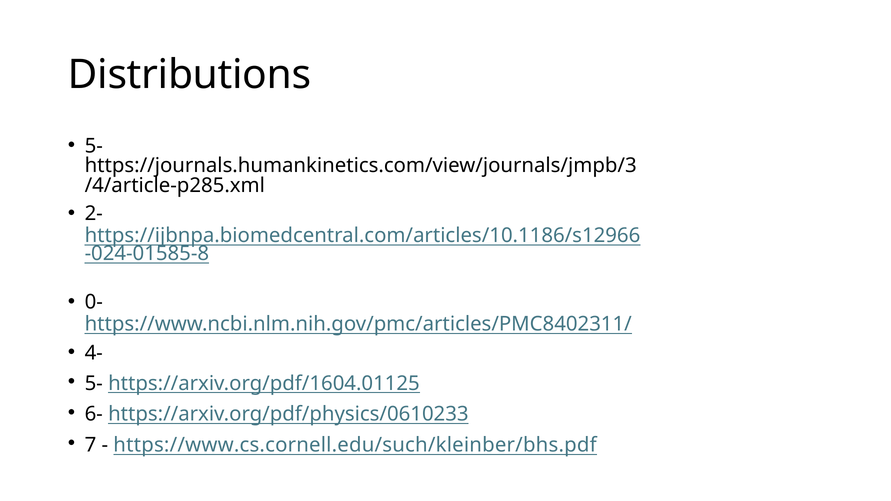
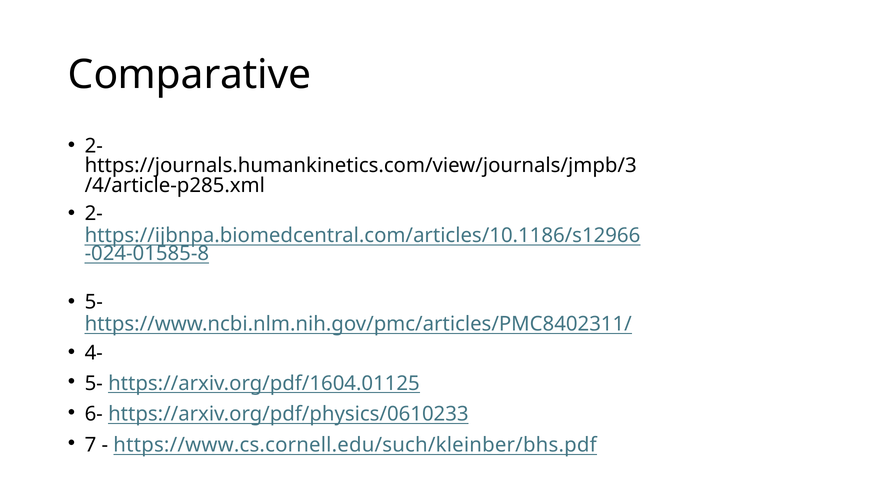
Distributions: Distributions -> Comparative (190, 75)
5-: 5- -> 2- (94, 146)
0-: 0- -> 5- (94, 302)
